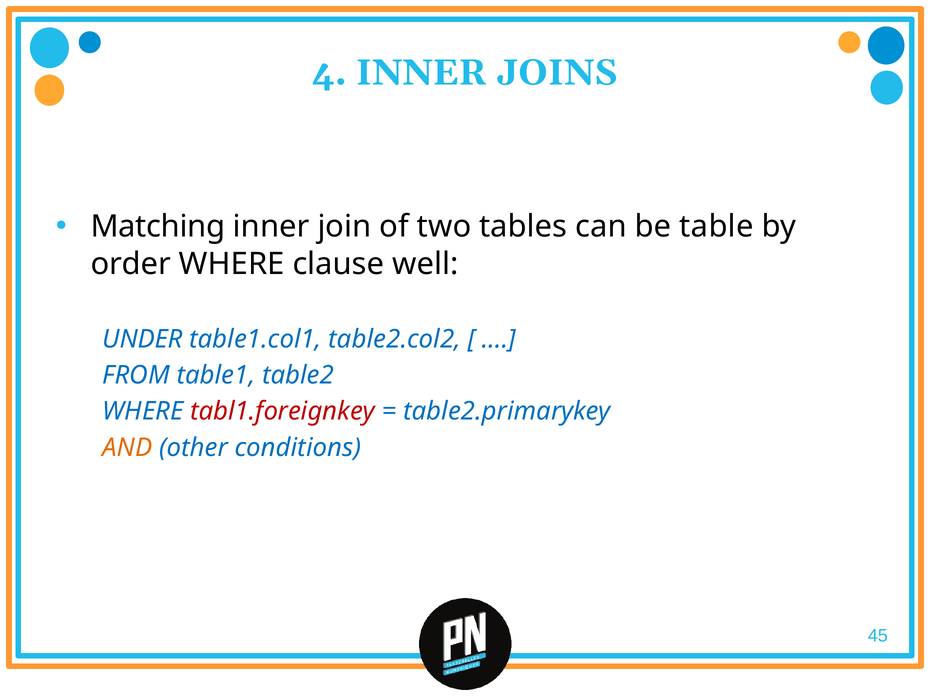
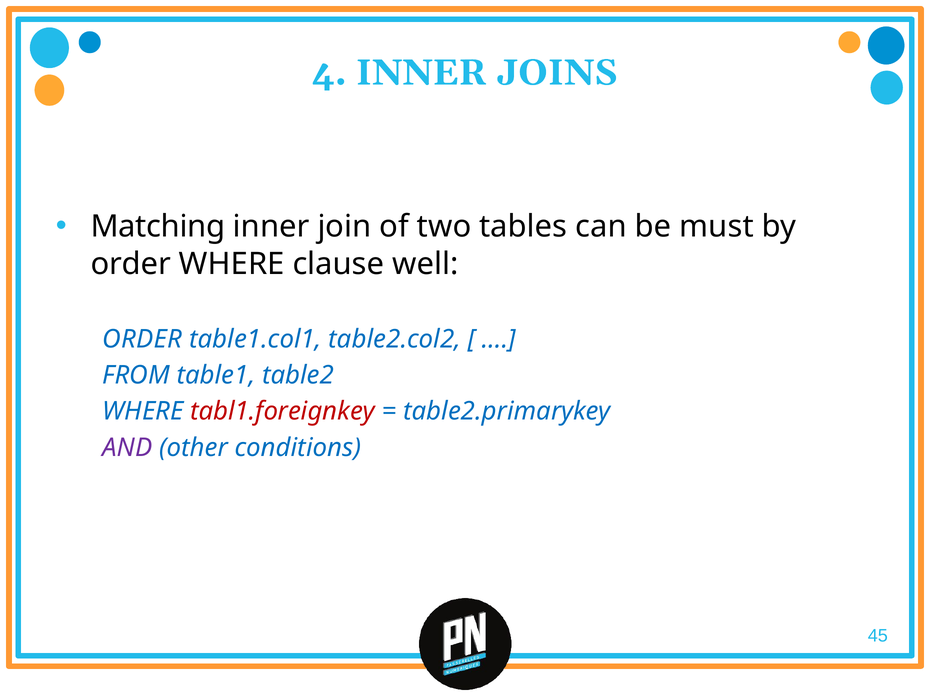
table: table -> must (717, 227)
UNDER: UNDER -> ORDER (142, 339)
AND colour: orange -> purple (127, 448)
